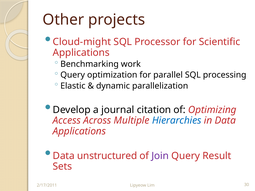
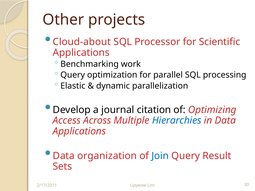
Cloud-might: Cloud-might -> Cloud-about (82, 42)
unstructured: unstructured -> organization (107, 156)
Join colour: purple -> blue (160, 156)
